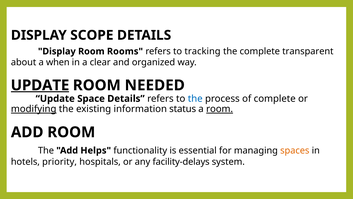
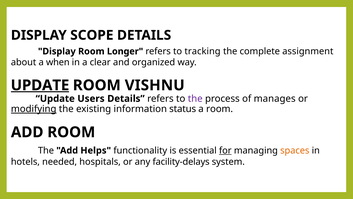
Rooms: Rooms -> Longer (125, 51)
transparent: transparent -> assignment (308, 51)
NEEDED: NEEDED -> VISHNU (155, 85)
Space: Space -> Users (91, 98)
the colour: blue -> purple (195, 98)
of complete: complete -> manages (275, 98)
room underline: present -> none (220, 109)
for underline: none -> present (225, 150)
priority: priority -> needed (60, 161)
